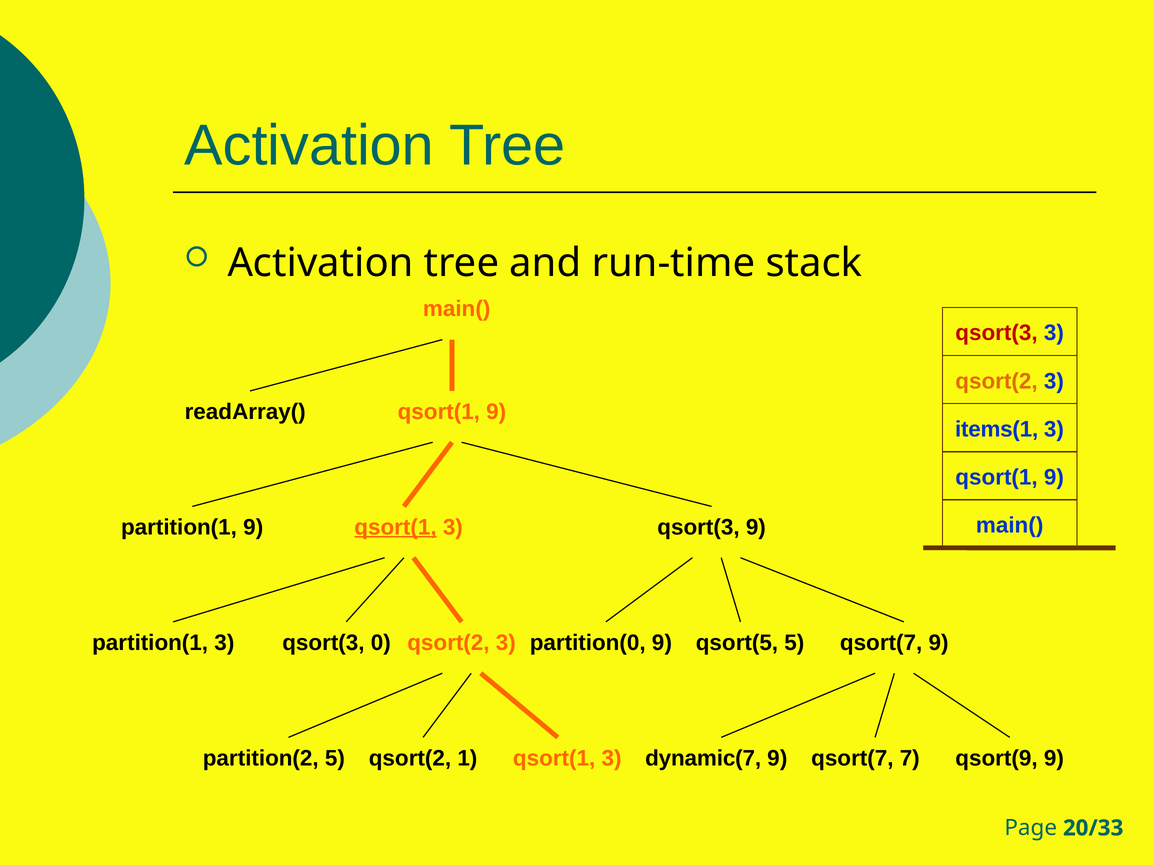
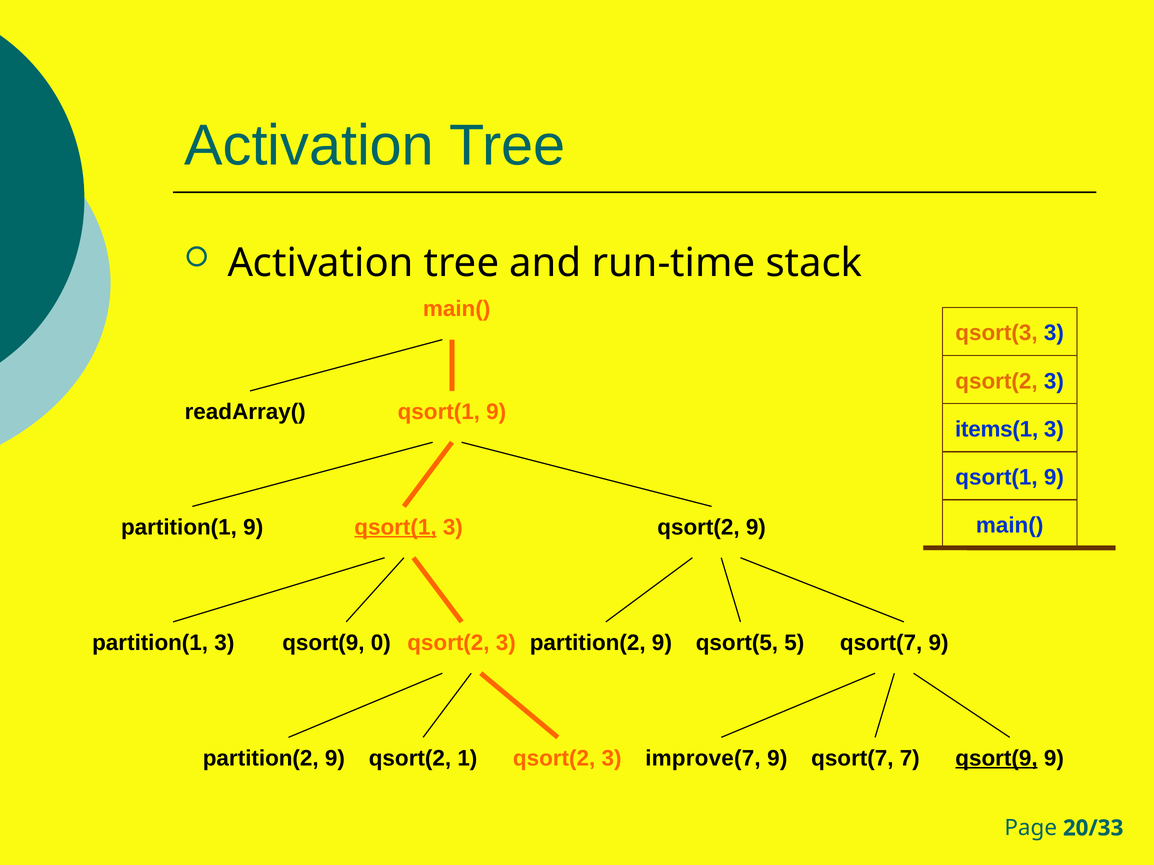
qsort(3 colour: red -> orange (997, 333)
qsort(3: qsort(3 -> qsort(2 (698, 527)
partition(1 3 qsort(3: qsort(3 -> qsort(9 (323, 643)
3 partition(0: partition(0 -> partition(2 (588, 643)
5: 5 -> 9 (335, 759)
1 qsort(1: qsort(1 -> qsort(2 (554, 759)
dynamic(7: dynamic(7 -> improve(7 (703, 759)
qsort(9 underline: none -> present (997, 759)
